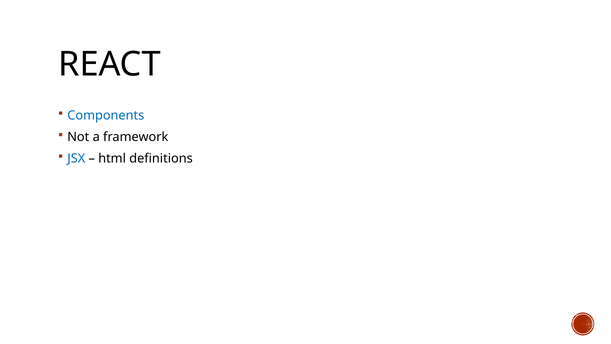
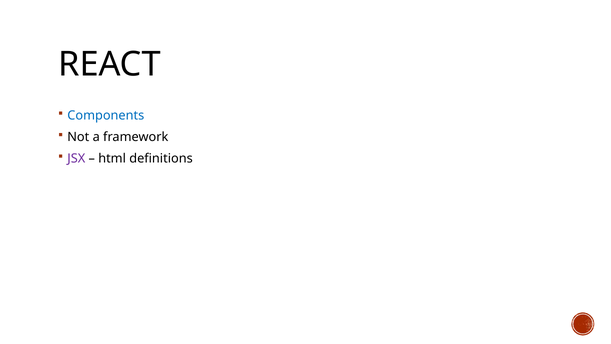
JSX colour: blue -> purple (76, 158)
